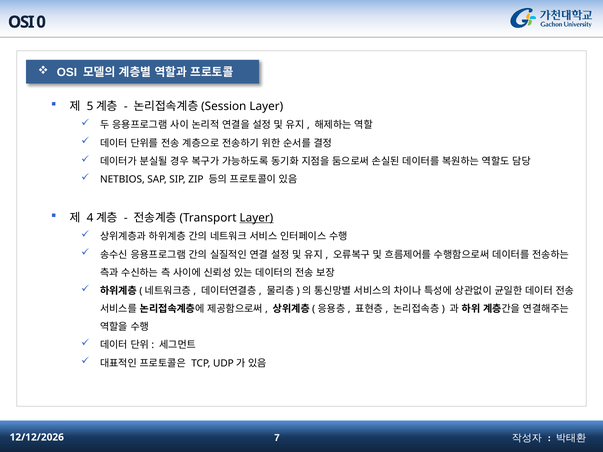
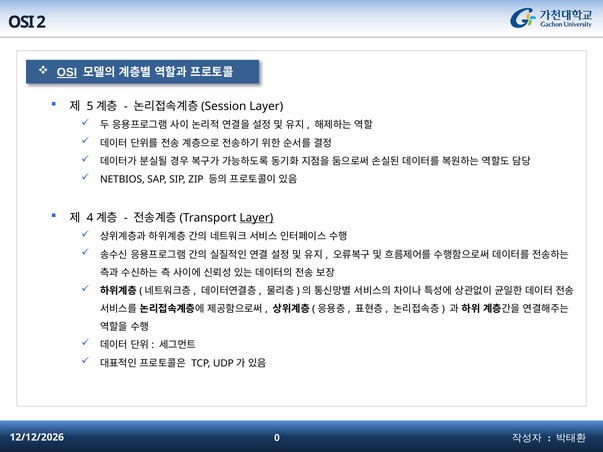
0: 0 -> 2 (41, 22)
OSI underline: none -> present (67, 73)
7: 7 -> 0 (277, 438)
